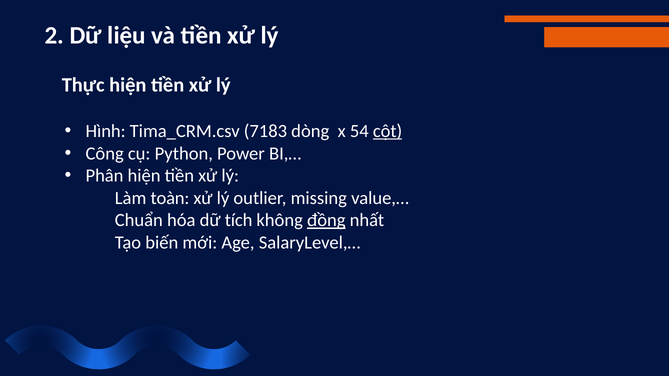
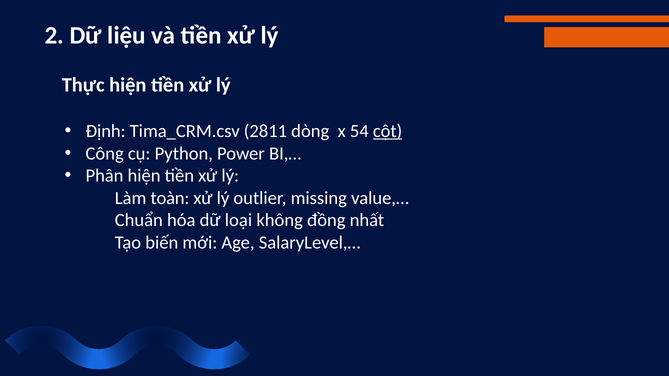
Hình: Hình -> Định (106, 131)
7183: 7183 -> 2811 (265, 131)
tích: tích -> loại (238, 220)
đồng underline: present -> none (326, 220)
